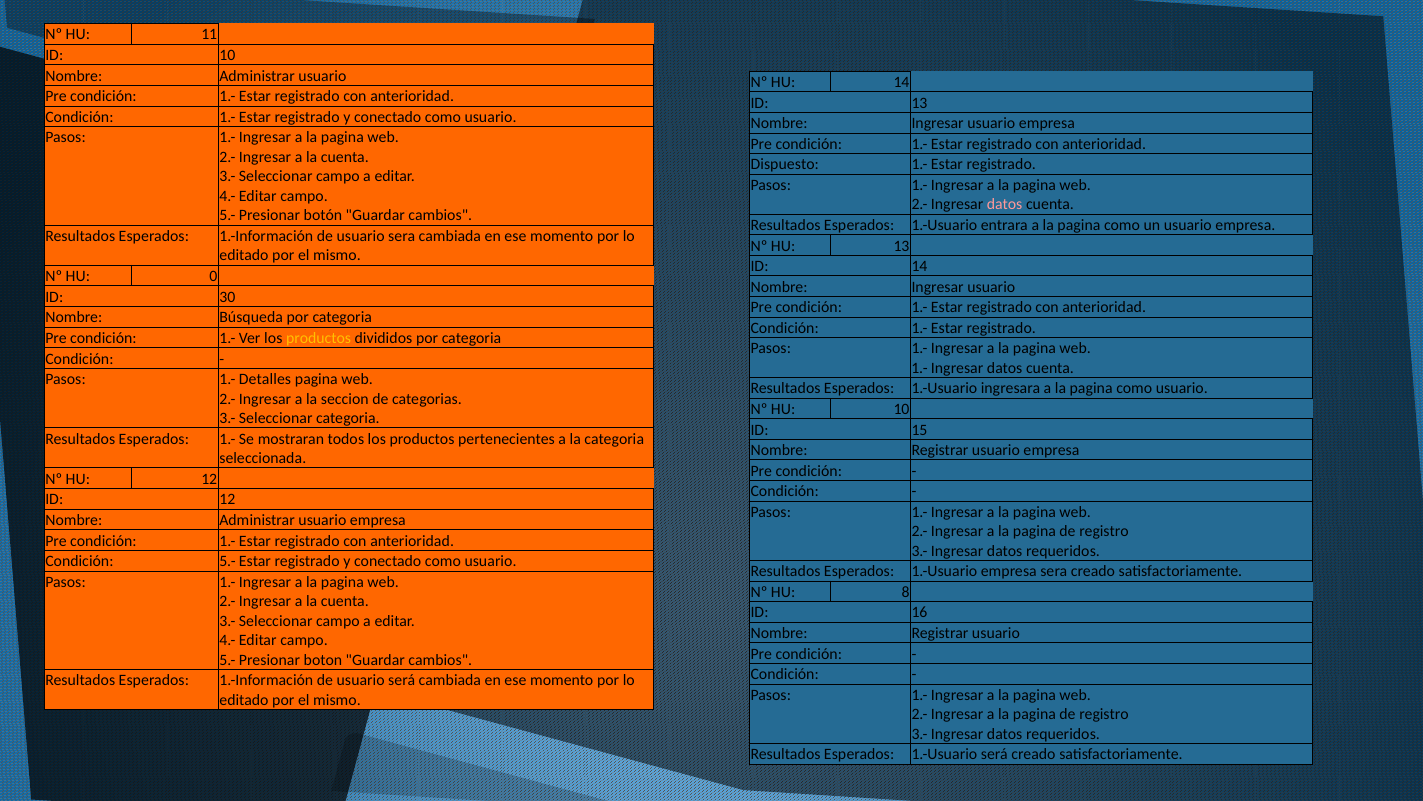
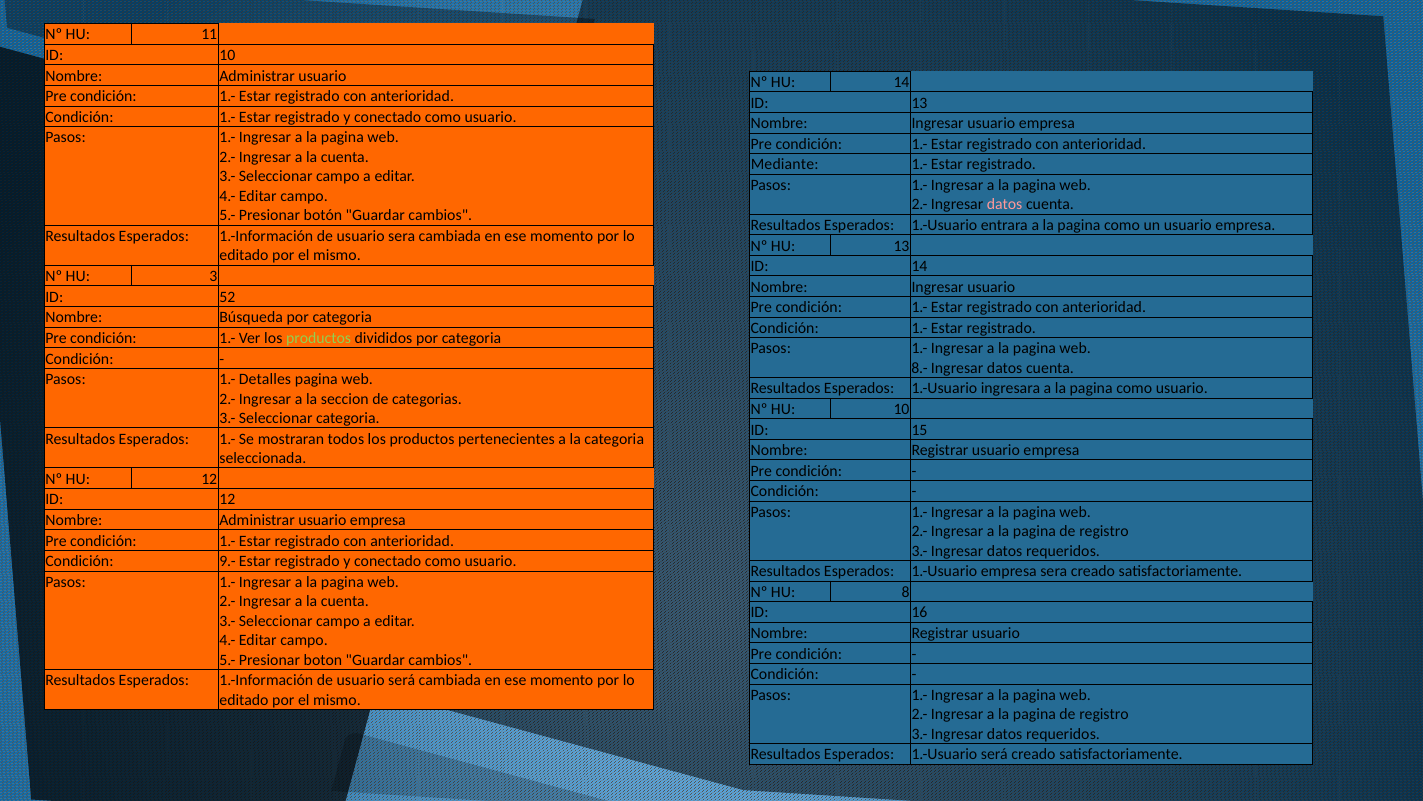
Dispuesto: Dispuesto -> Mediante (785, 164)
0: 0 -> 3 (213, 276)
30: 30 -> 52 (227, 297)
productos colour: yellow -> light green (319, 338)
1.-: 1.- -> 8.- (920, 368)
Condición 5.-: 5.- -> 9.- (228, 561)
